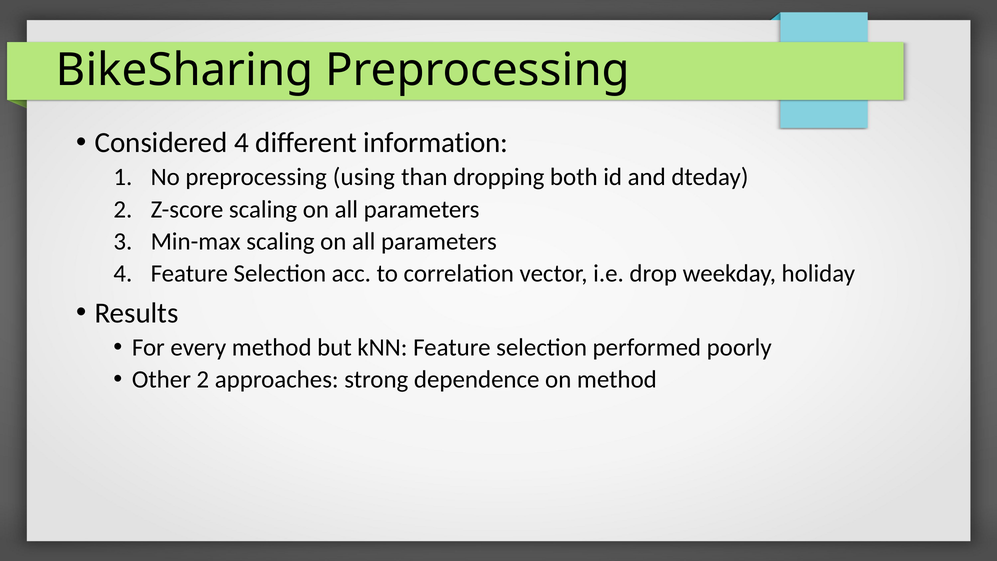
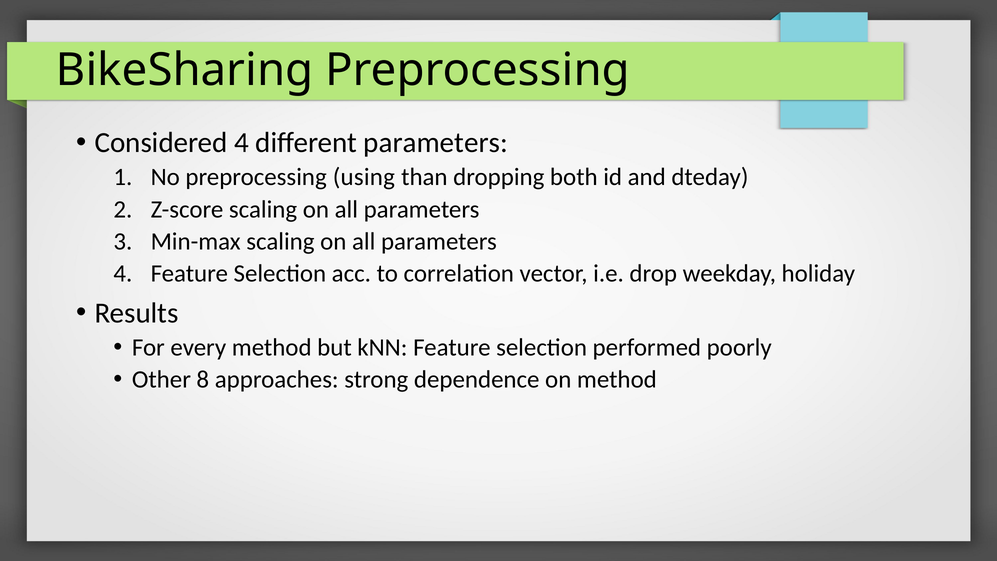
different information: information -> parameters (436, 143)
Other 2: 2 -> 8 (203, 379)
